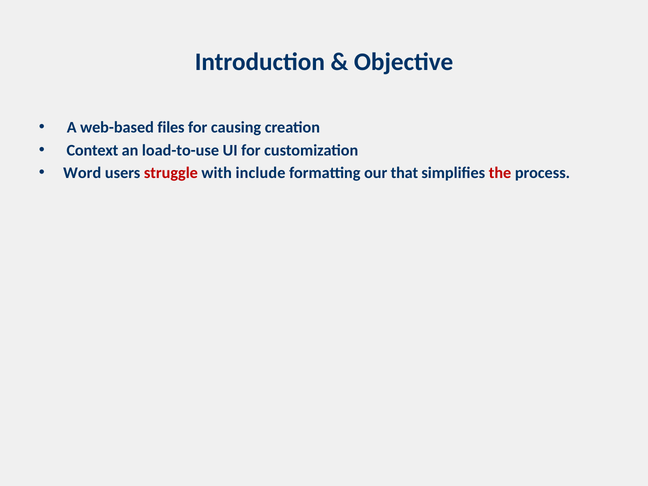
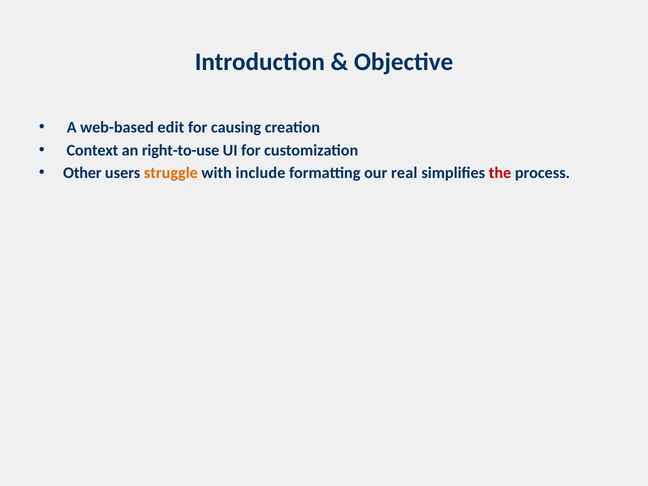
files: files -> edit (171, 127)
load-to-use: load-to-use -> right-to-use (181, 150)
Word: Word -> Other (82, 173)
struggle colour: red -> orange (171, 173)
that: that -> real (404, 173)
